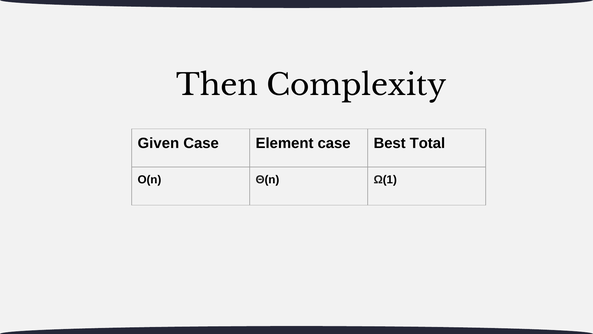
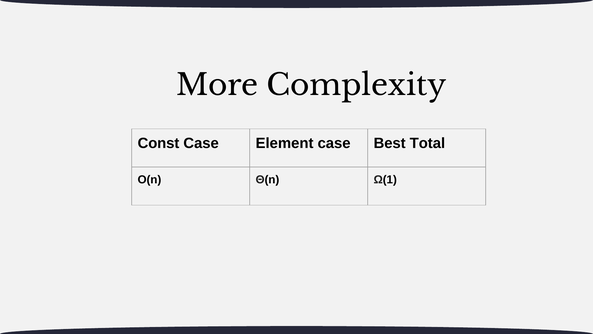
Then: Then -> More (217, 85)
Given: Given -> Const (158, 143)
